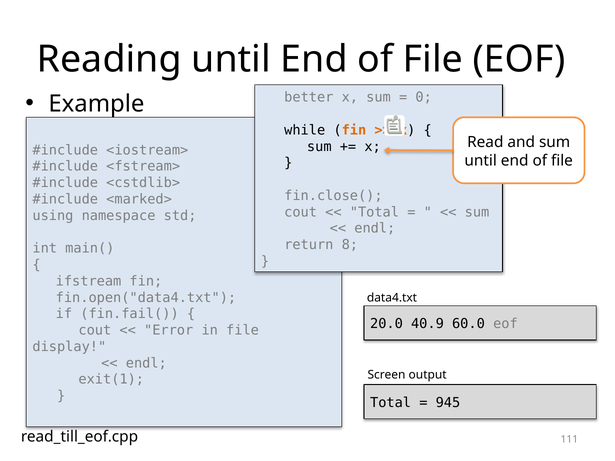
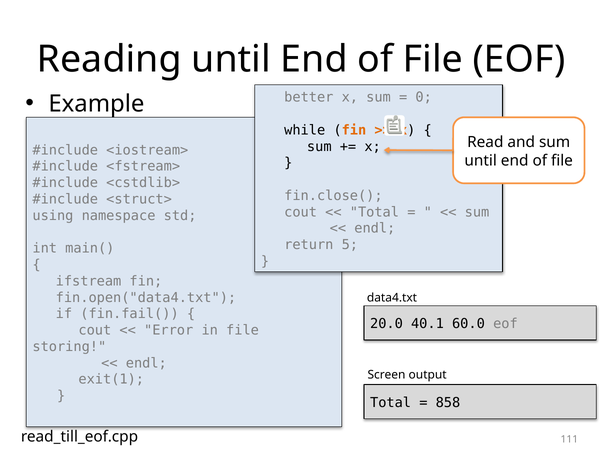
<marked>: <marked> -> <struct> (139, 199)
8: 8 -> 5 (350, 245)
40.9: 40.9 -> 40.1 (427, 324)
display: display -> storing (69, 347)
945: 945 -> 858 (448, 403)
